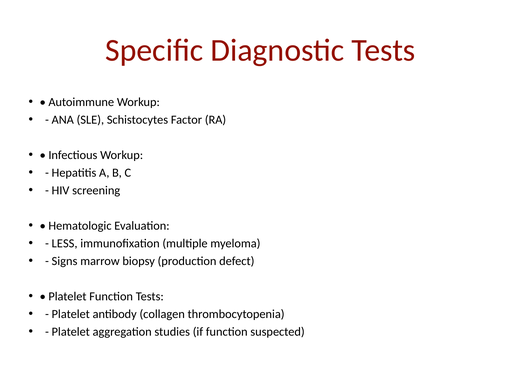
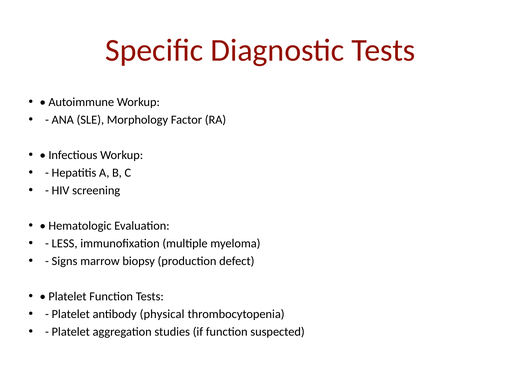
Schistocytes: Schistocytes -> Morphology (137, 120)
collagen: collagen -> physical (162, 314)
